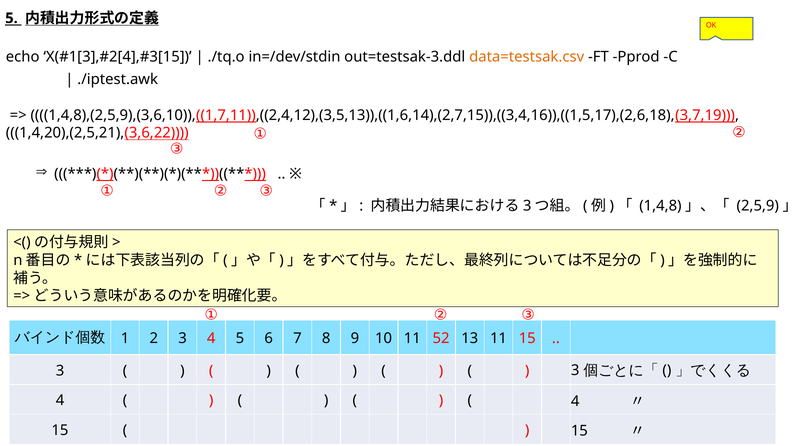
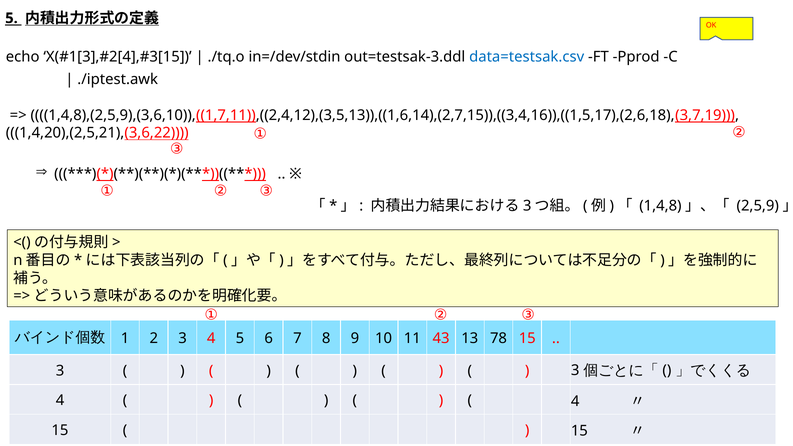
data=testsak.csv colour: orange -> blue (527, 57)
52: 52 -> 43 (441, 338)
13 11: 11 -> 78 (499, 338)
